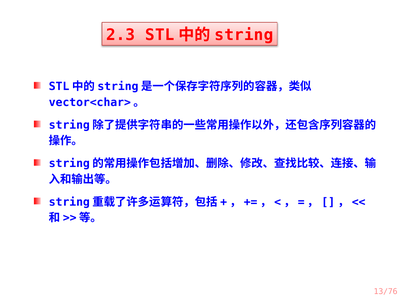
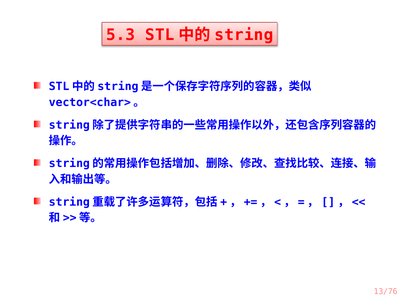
2.3: 2.3 -> 5.3 (121, 35)
